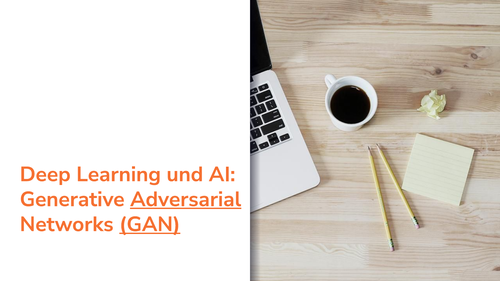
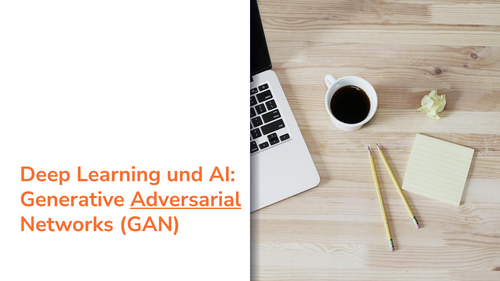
GAN underline: present -> none (150, 224)
